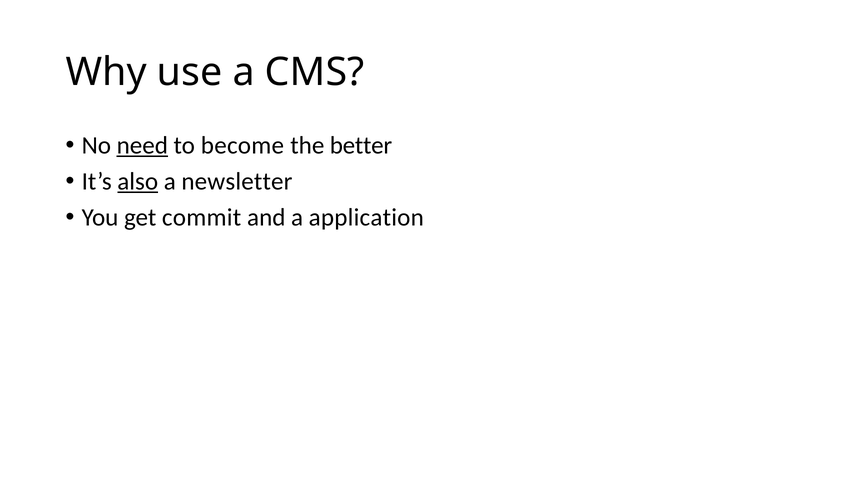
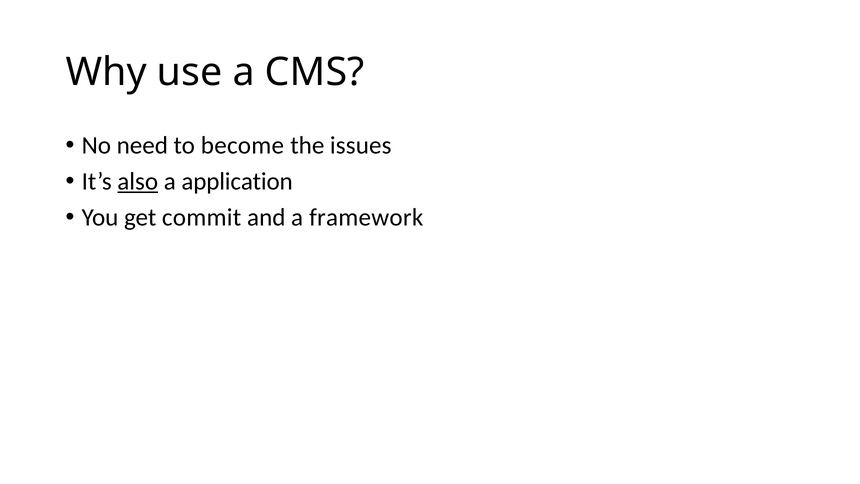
need underline: present -> none (142, 145)
better: better -> issues (361, 145)
newsletter: newsletter -> application (237, 181)
application: application -> framework (366, 218)
